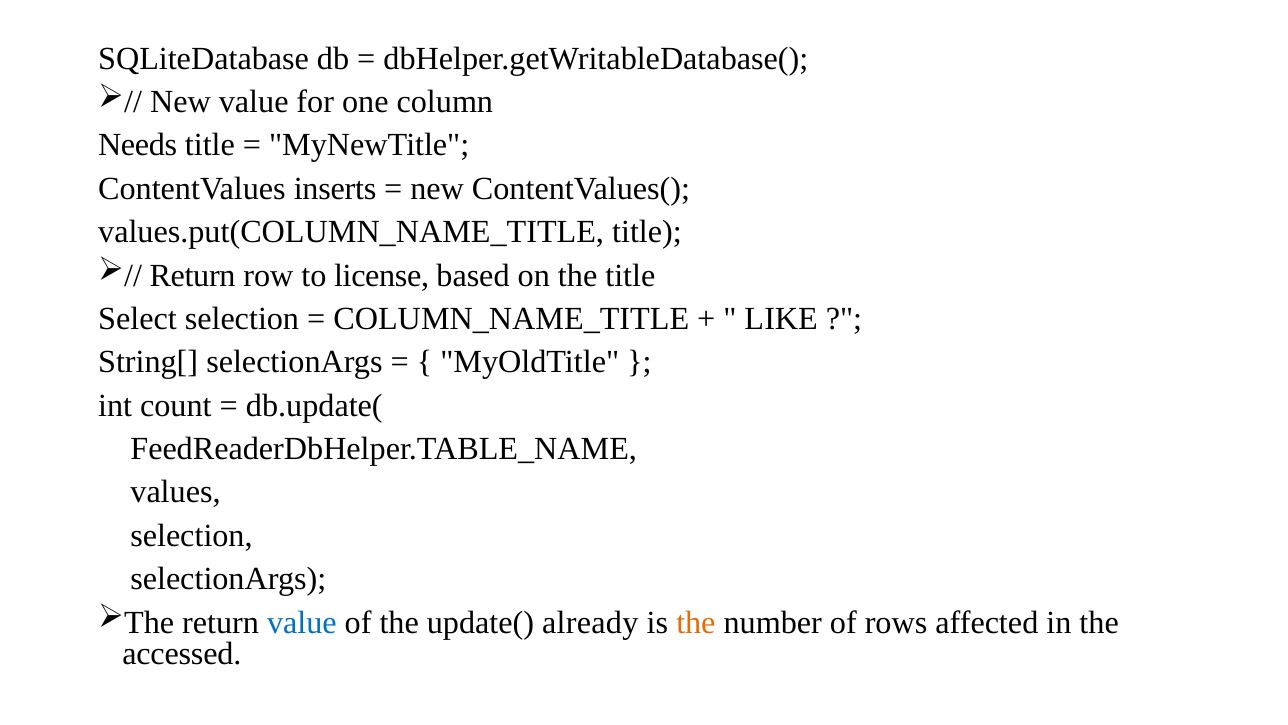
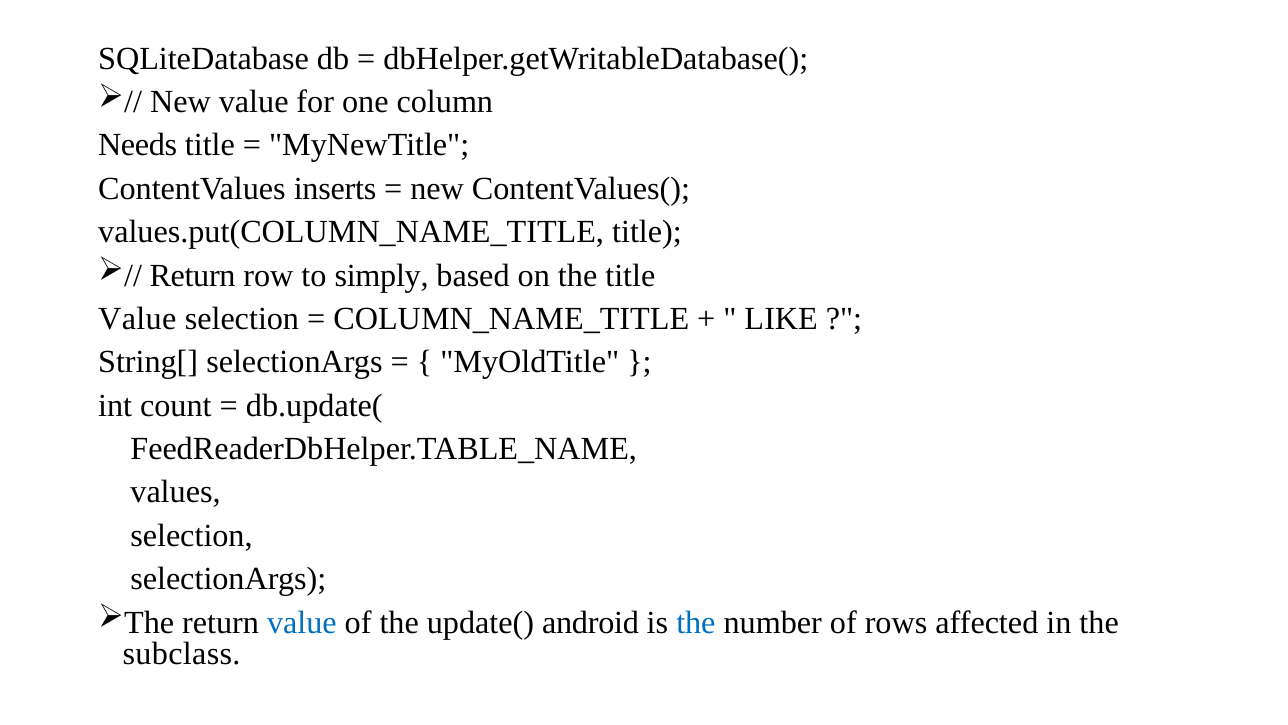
license: license -> simply (382, 275)
Select: Select -> Value (137, 319)
already: already -> android (590, 622)
the colour: orange -> blue (696, 622)
accessed: accessed -> subclass (182, 653)
